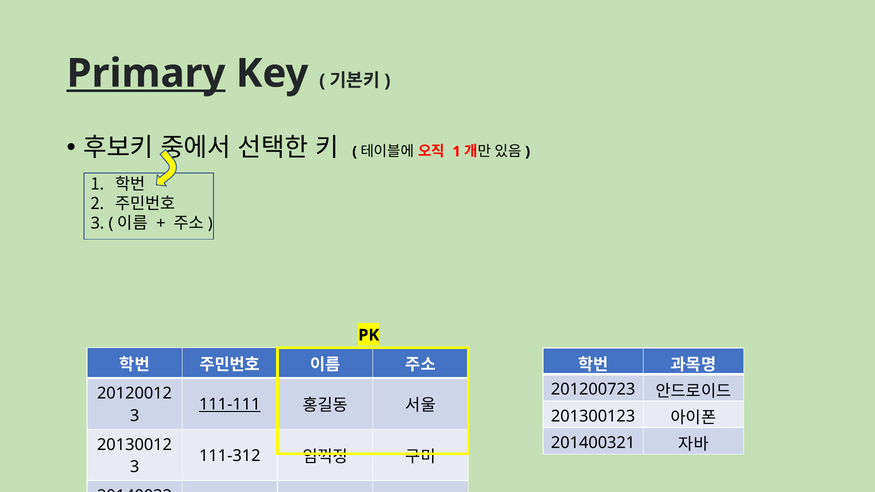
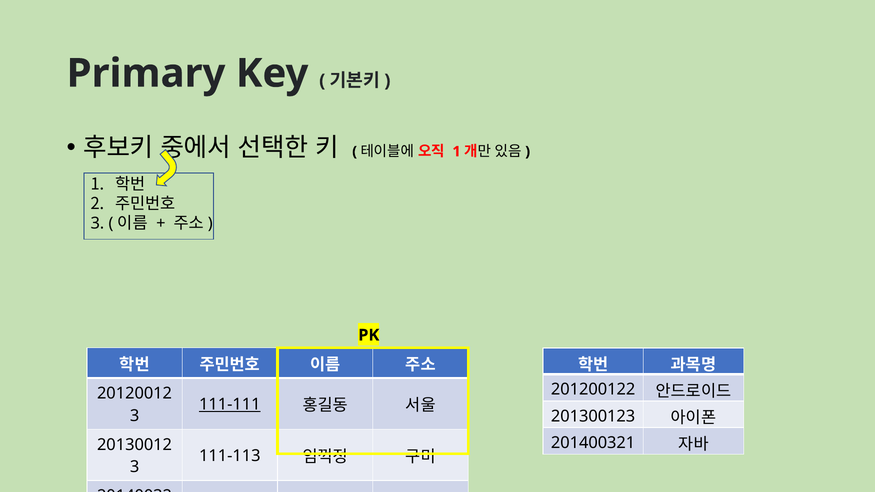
Primary underline: present -> none (146, 74)
201200723: 201200723 -> 201200122 (593, 390)
111-312: 111-312 -> 111-113 (230, 456)
